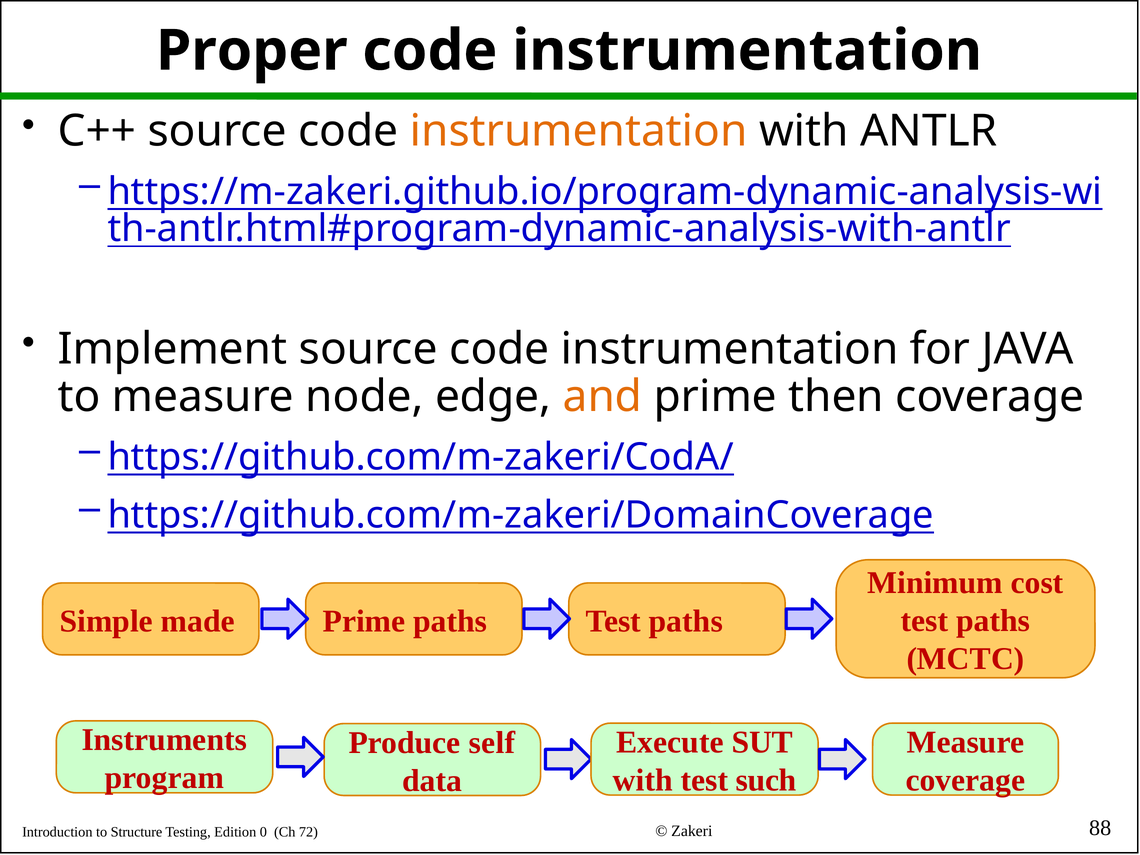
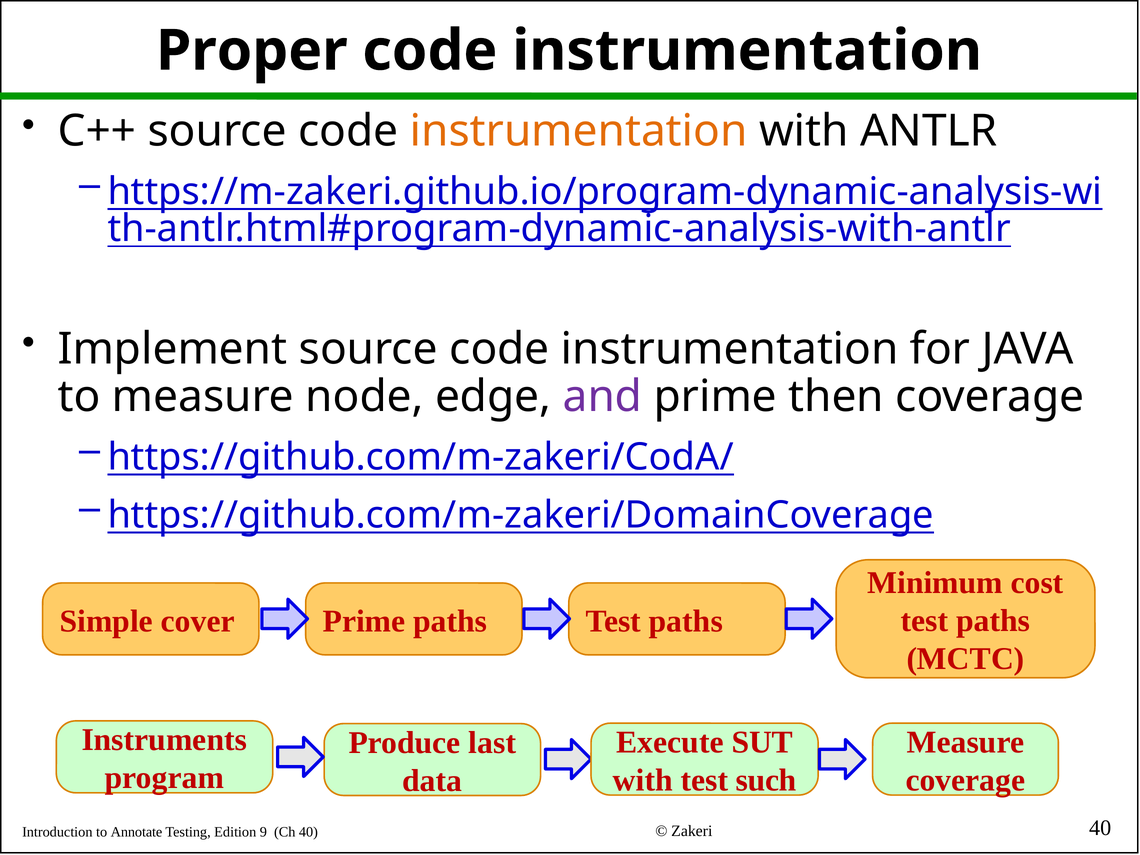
and colour: orange -> purple (602, 397)
made: made -> cover (198, 621)
self: self -> last (492, 743)
Structure: Structure -> Annotate (136, 832)
0: 0 -> 9 (263, 832)
Ch 72: 72 -> 40 (308, 832)
Zakeri 88: 88 -> 40 (1100, 828)
